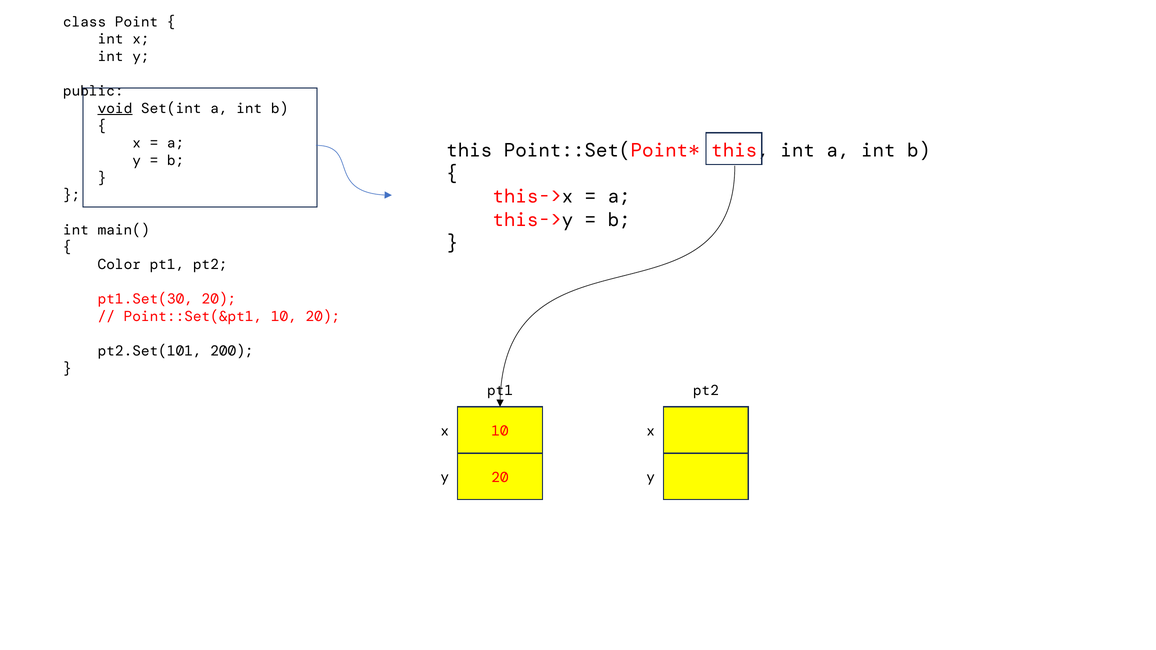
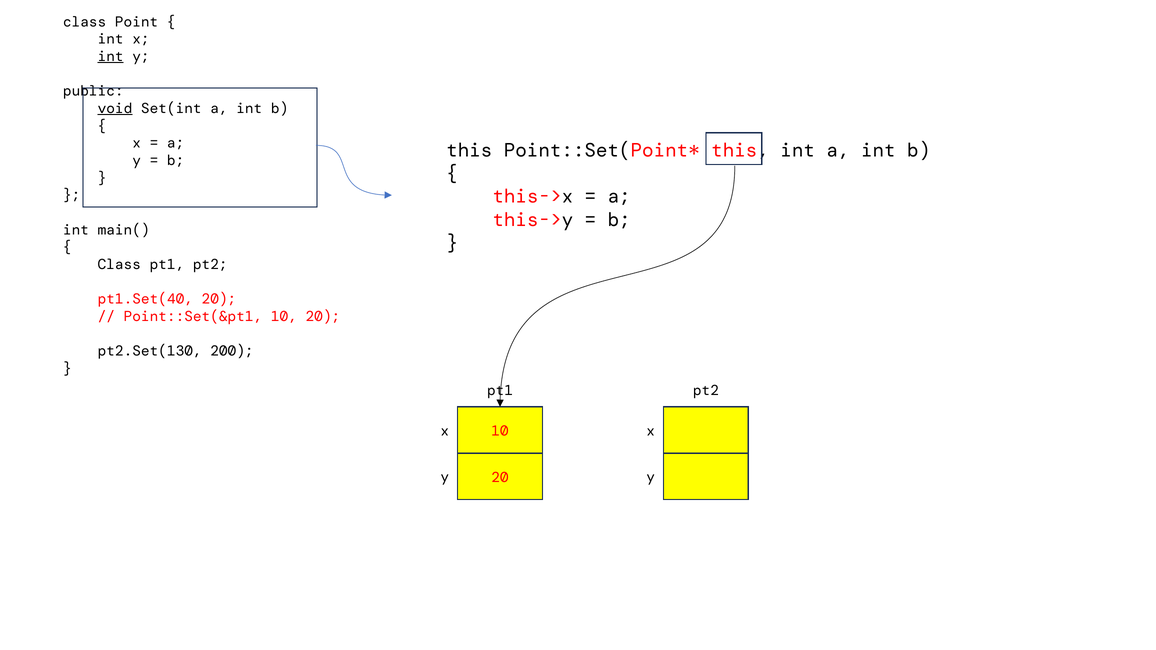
int underline: none -> present (111, 56)
Color: Color -> Class (119, 265)
pt1.Set(30: pt1.Set(30 -> pt1.Set(40 (145, 299)
pt2.Set(101: pt2.Set(101 -> pt2.Set(130 (150, 351)
